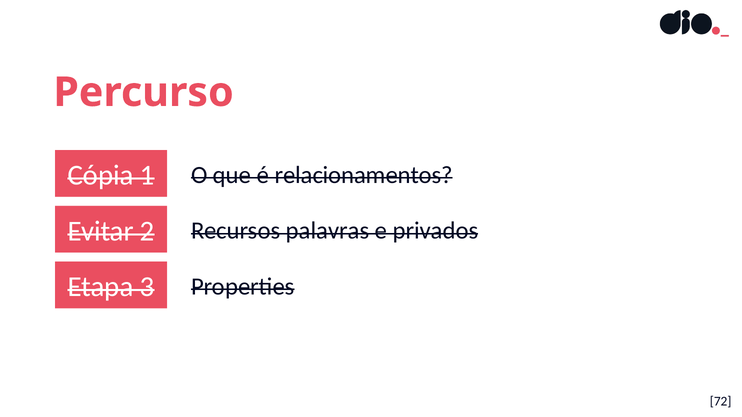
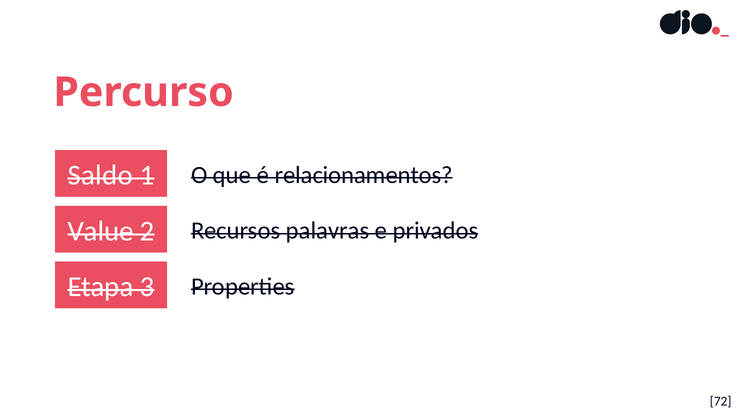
Cópia: Cópia -> Saldo (100, 176)
Evitar: Evitar -> Value (101, 231)
